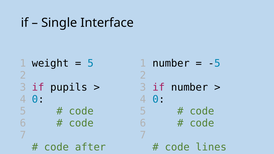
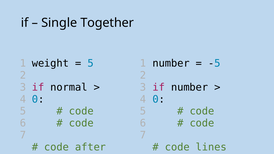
Interface: Interface -> Together (107, 23)
pupils: pupils -> normal (69, 87)
